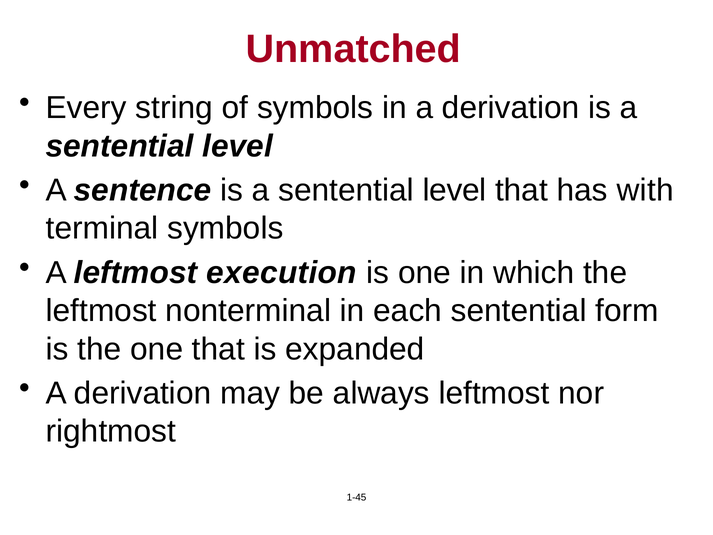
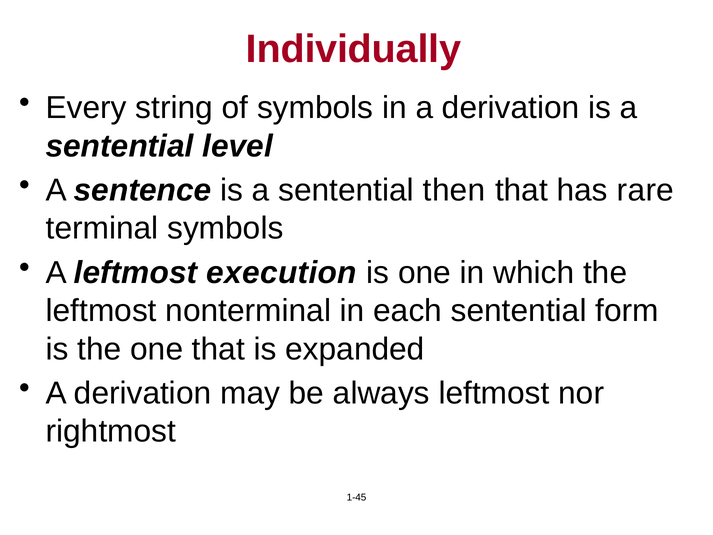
Unmatched: Unmatched -> Individually (354, 49)
level: level -> then (454, 190)
with: with -> rare (645, 190)
